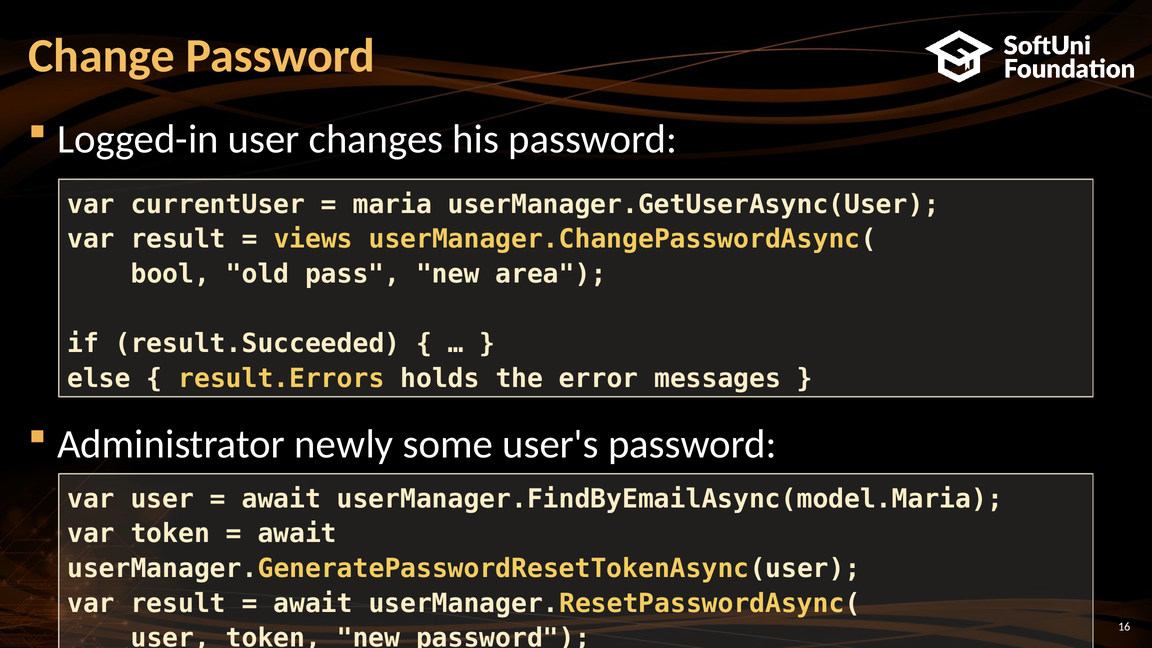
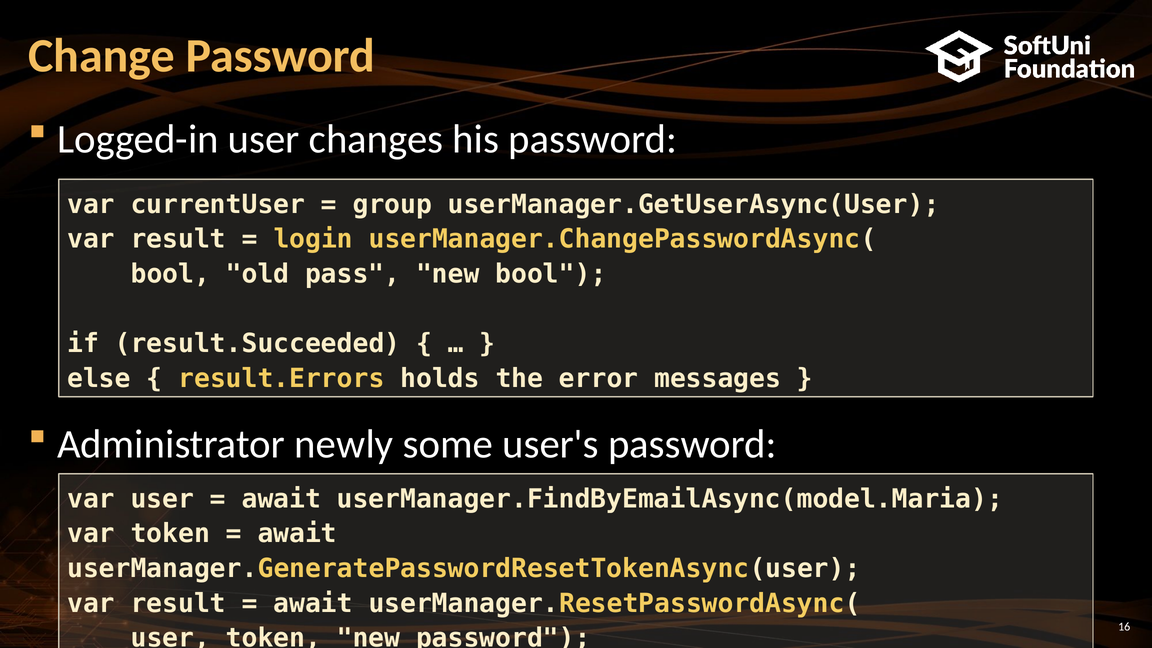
maria: maria -> group (392, 204)
views: views -> login (313, 239)
new area: area -> bool (551, 274)
